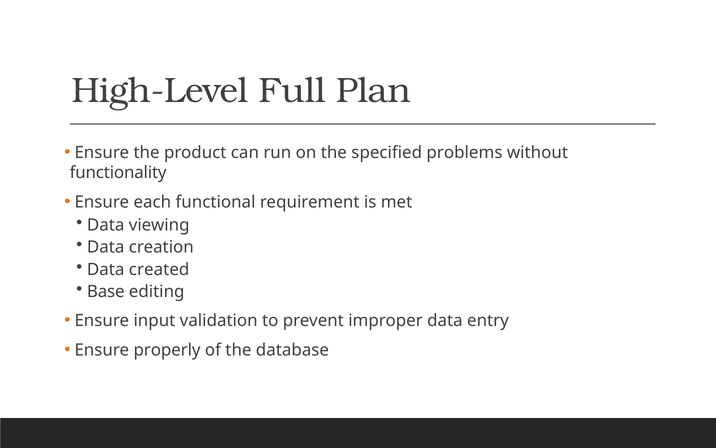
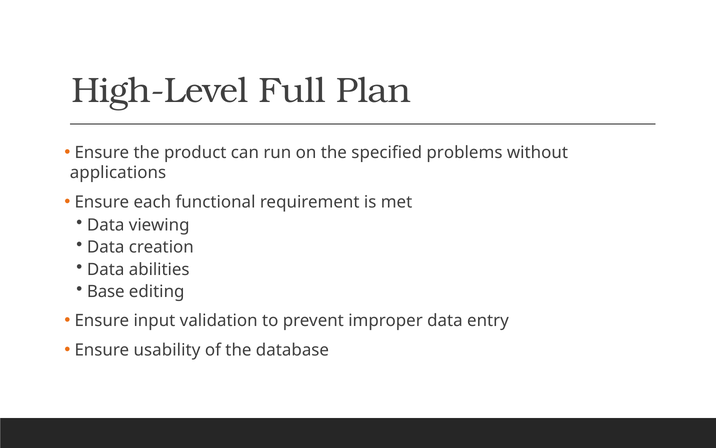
functionality: functionality -> applications (118, 172)
created: created -> abilities (159, 269)
properly: properly -> usability (167, 350)
